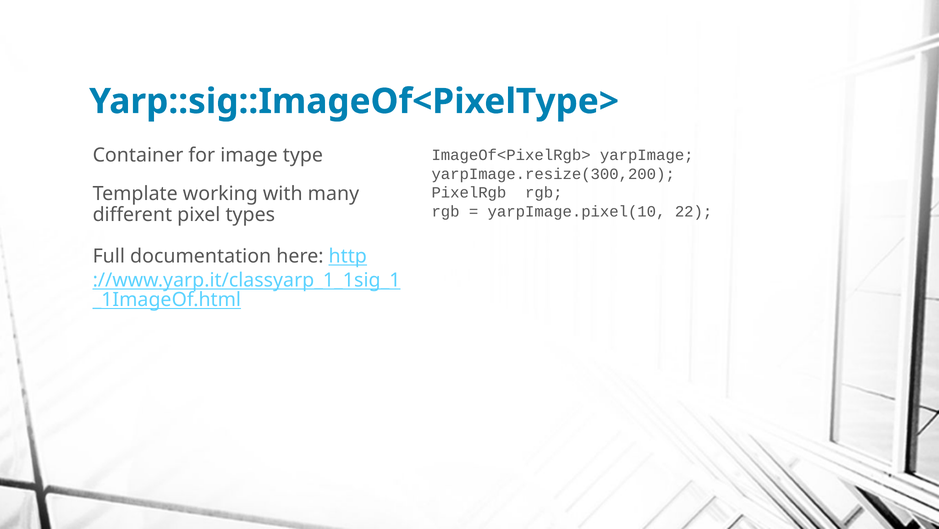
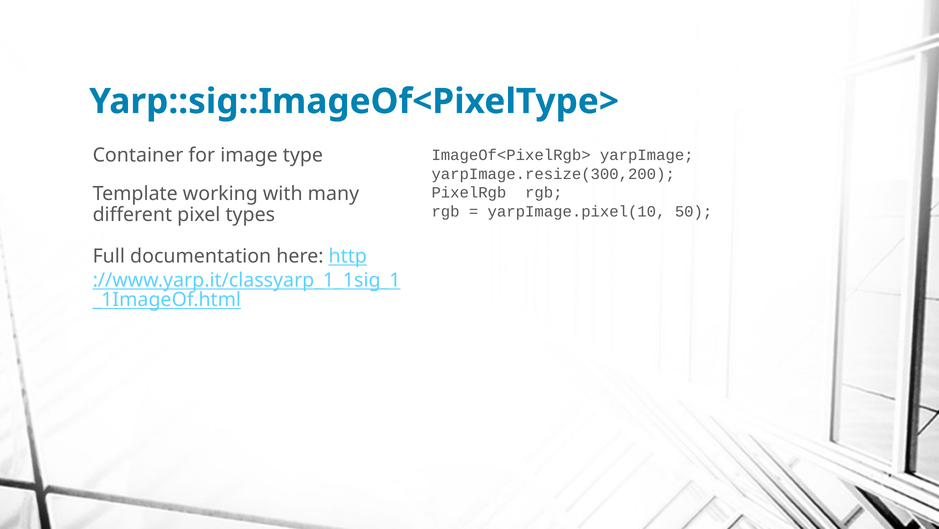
22: 22 -> 50 (694, 211)
